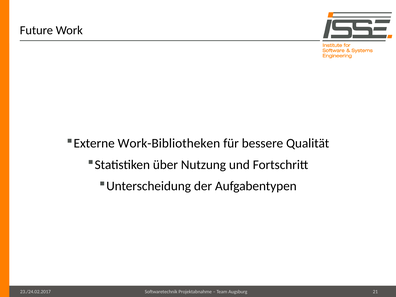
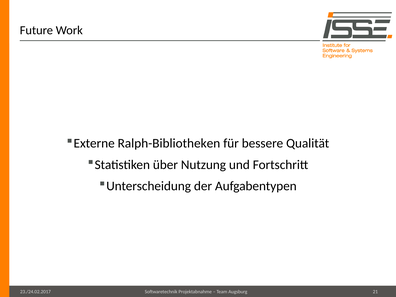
Work-Bibliotheken: Work-Bibliotheken -> Ralph-Bibliotheken (169, 143)
